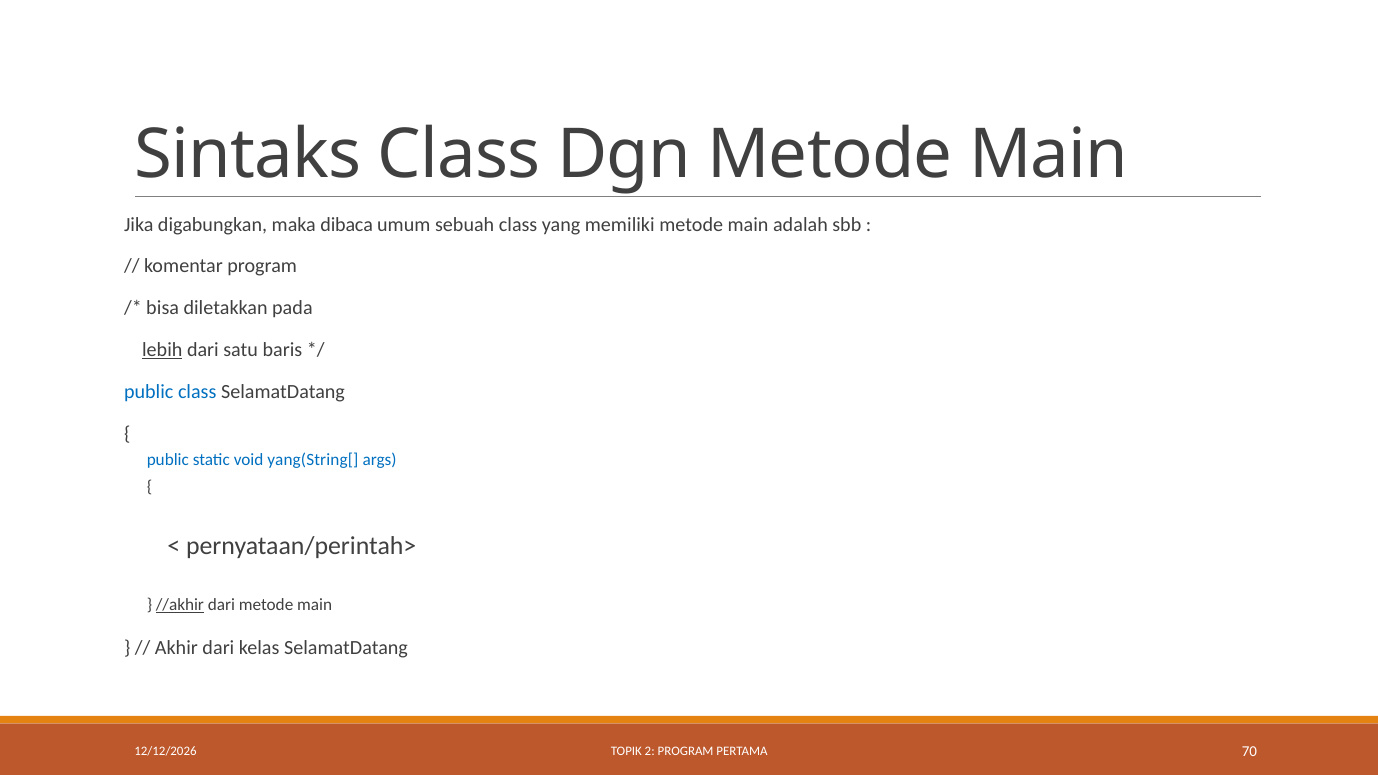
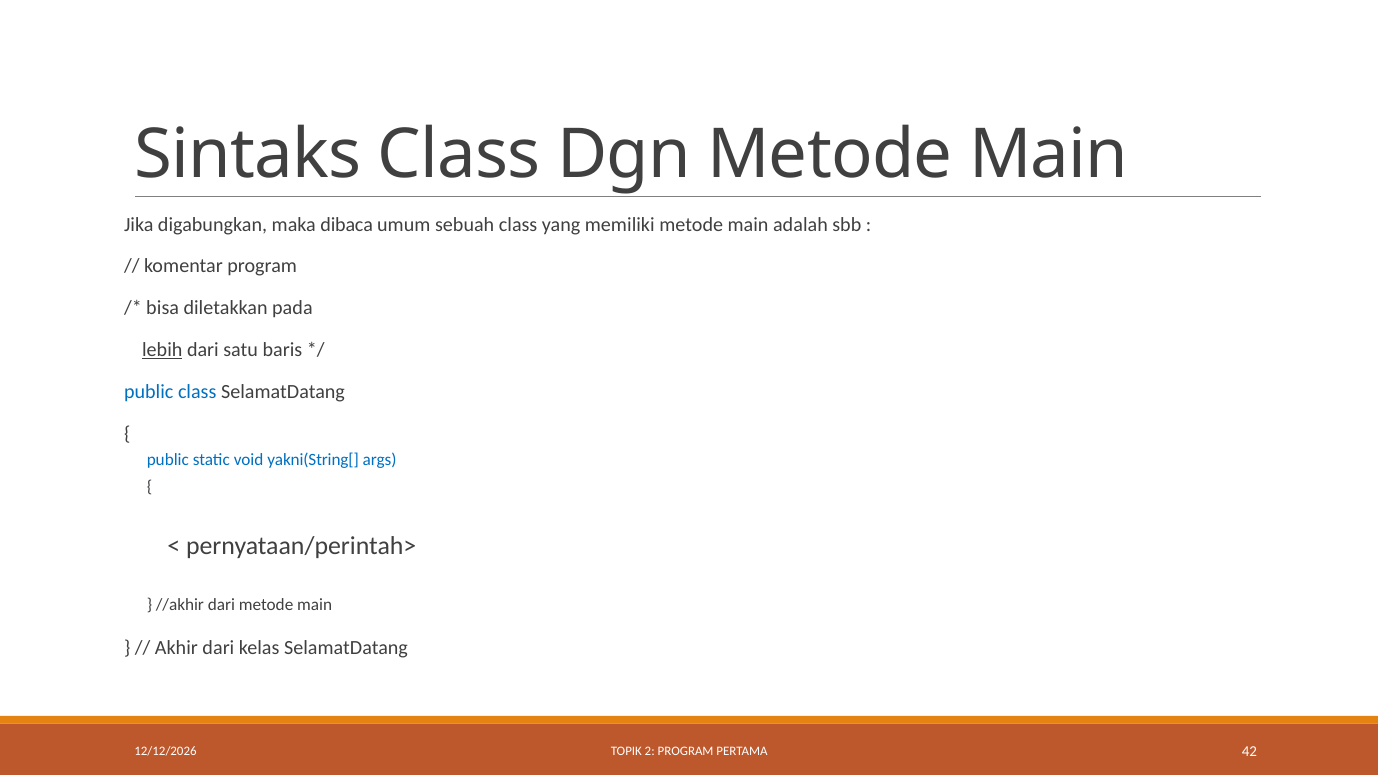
yang(String[: yang(String[ -> yakni(String[ (313, 460)
//akhir underline: present -> none (180, 605)
70: 70 -> 42 (1249, 752)
